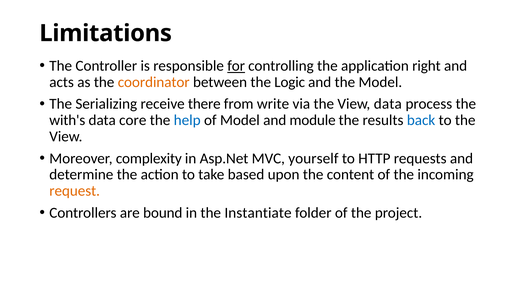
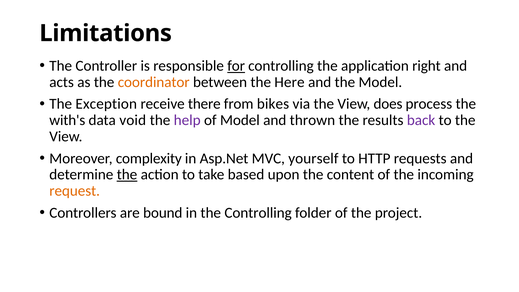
Logic: Logic -> Here (290, 82)
Serializing: Serializing -> Exception (106, 104)
write: write -> bikes (273, 104)
View data: data -> does (388, 104)
core: core -> void (133, 120)
help colour: blue -> purple (187, 120)
module: module -> thrown (312, 120)
back colour: blue -> purple (421, 120)
the underline: none -> present (127, 175)
the Instantiate: Instantiate -> Controlling (258, 213)
